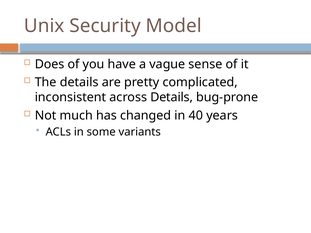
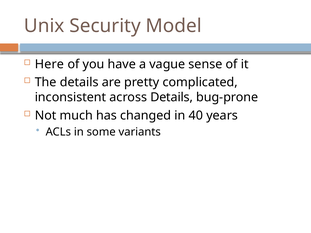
Does: Does -> Here (49, 64)
